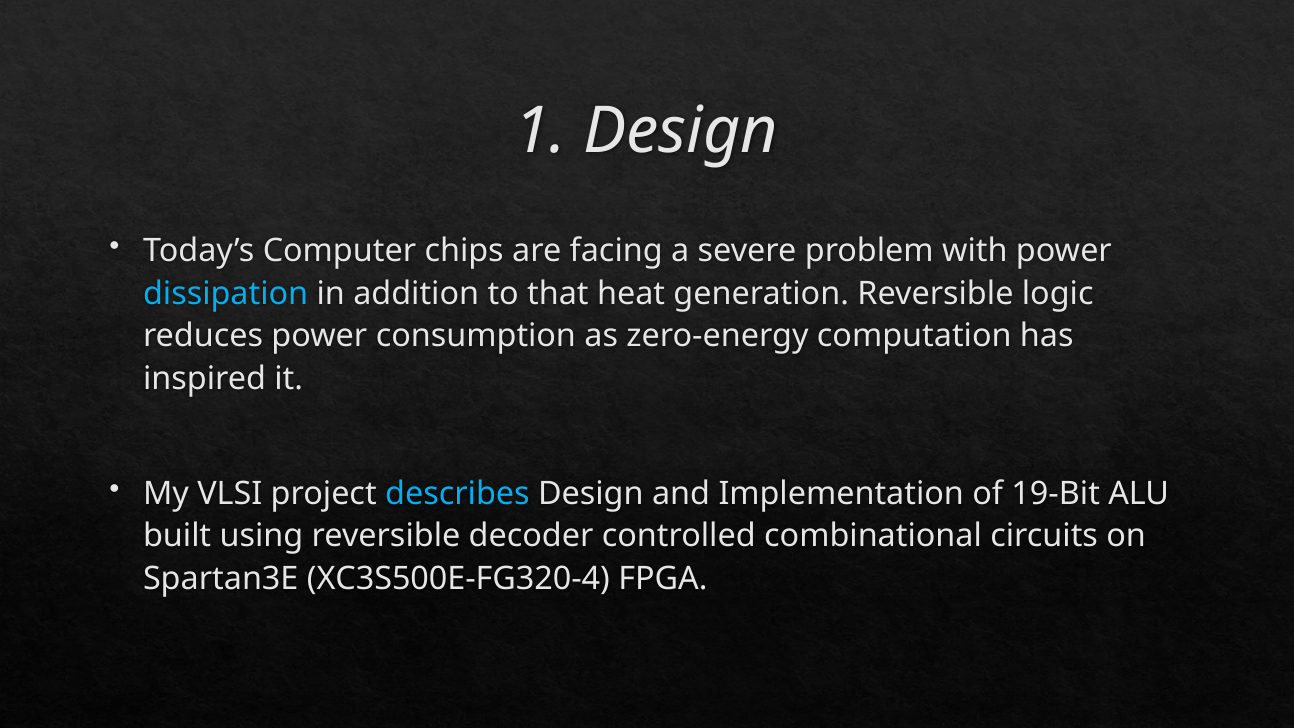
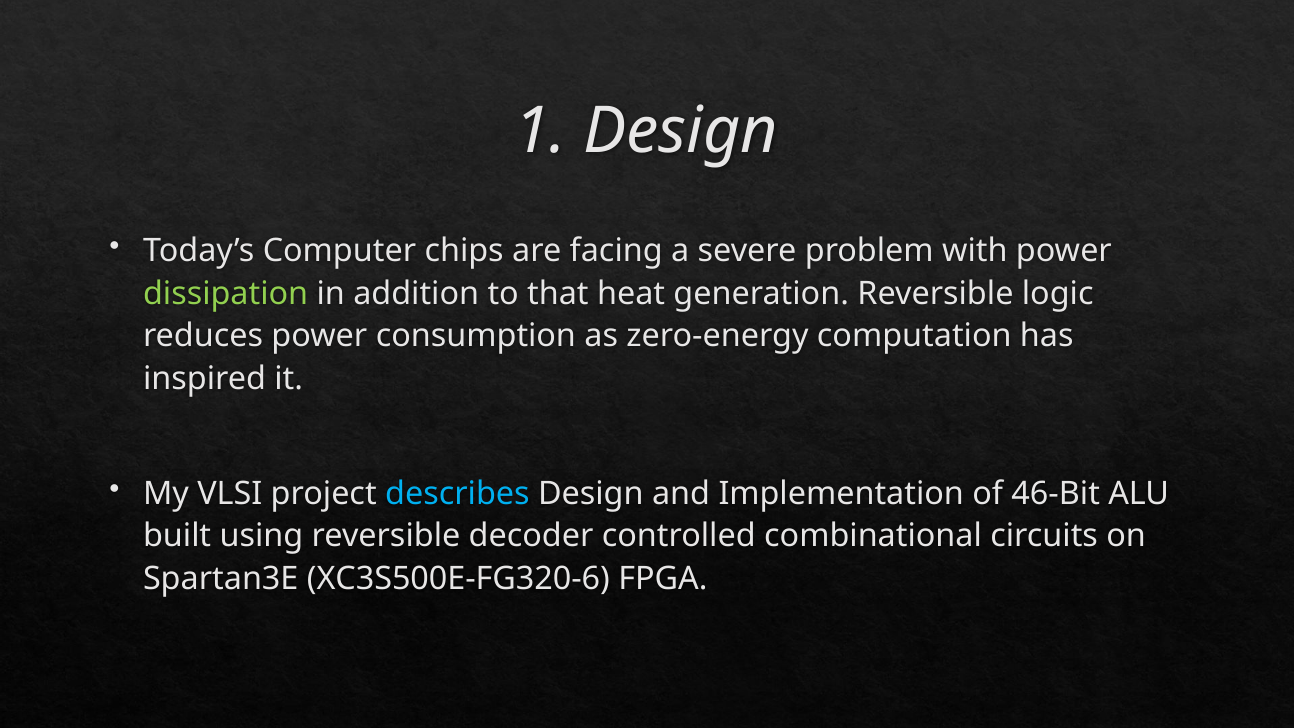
dissipation colour: light blue -> light green (226, 293)
19-Bit: 19-Bit -> 46-Bit (1056, 493)
XC3S500E-FG320-4: XC3S500E-FG320-4 -> XC3S500E-FG320-6 (458, 579)
